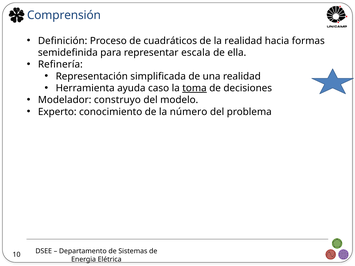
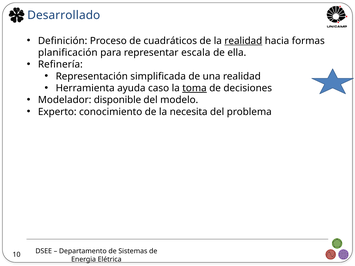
Comprensión: Comprensión -> Desarrollado (64, 15)
realidad underline: none -> present (243, 41)
semidefinida: semidefinida -> planificación (68, 53)
construyo: construyo -> disponible (117, 100)
número: número -> necesita (189, 112)
